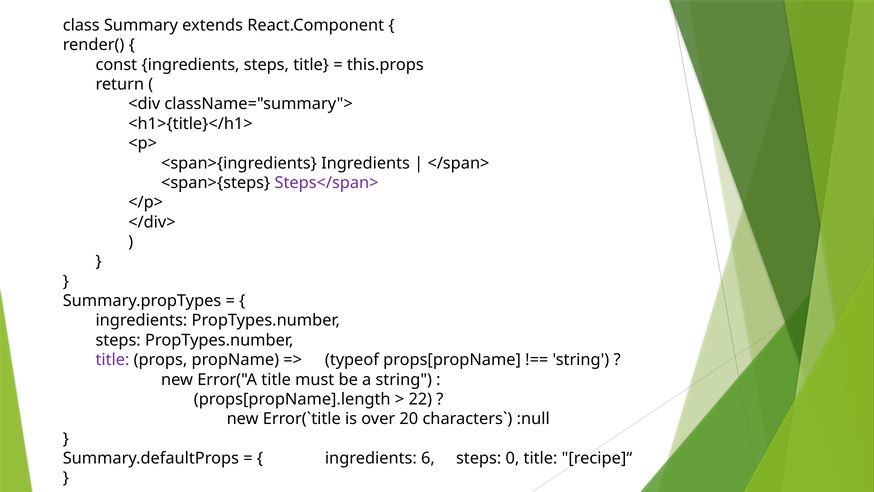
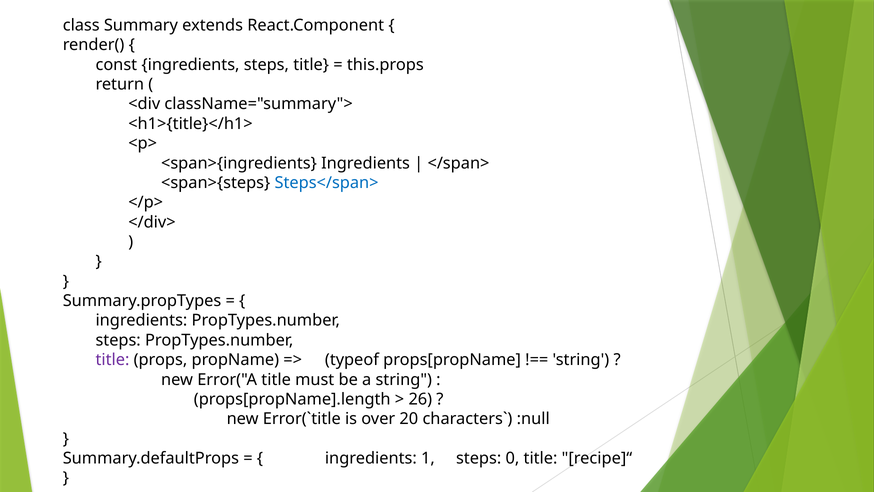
Steps</span> colour: purple -> blue (327, 183)
22: 22 -> 26 (420, 399)
6: 6 -> 1 (428, 458)
